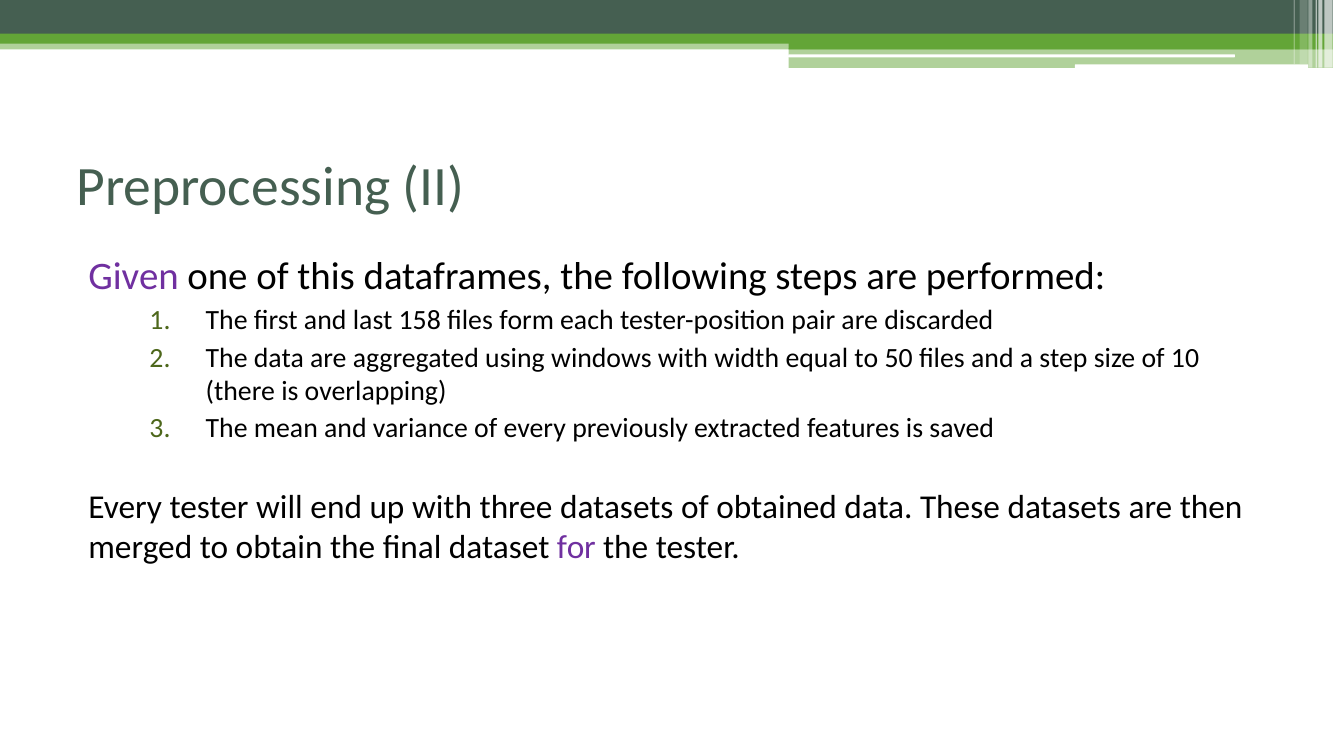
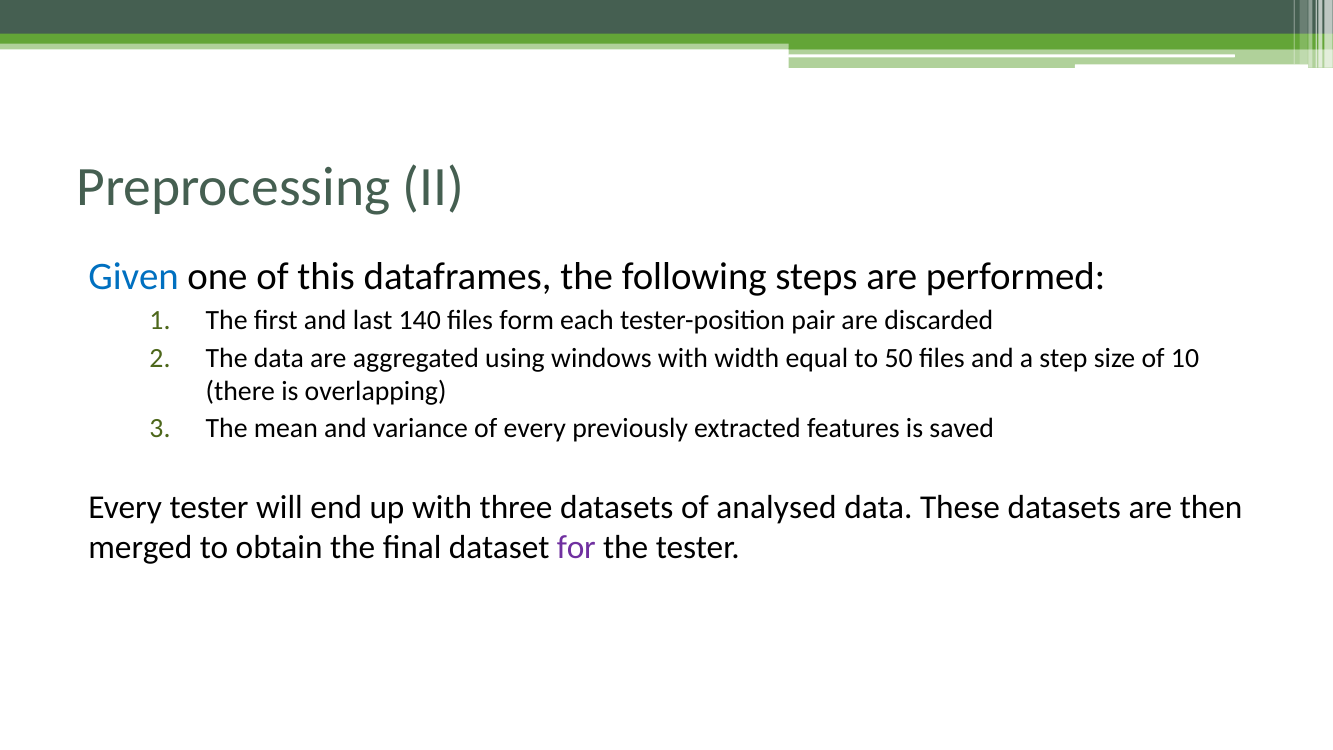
Given colour: purple -> blue (134, 277)
158: 158 -> 140 (420, 320)
obtained: obtained -> analysed (776, 507)
